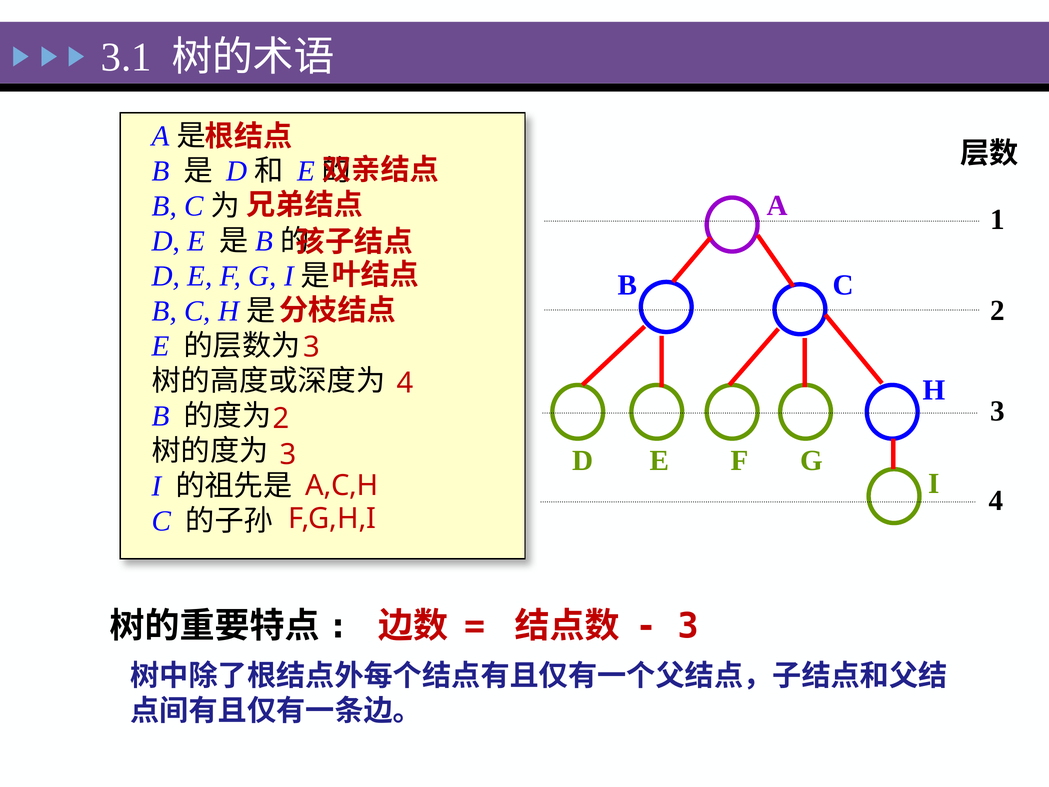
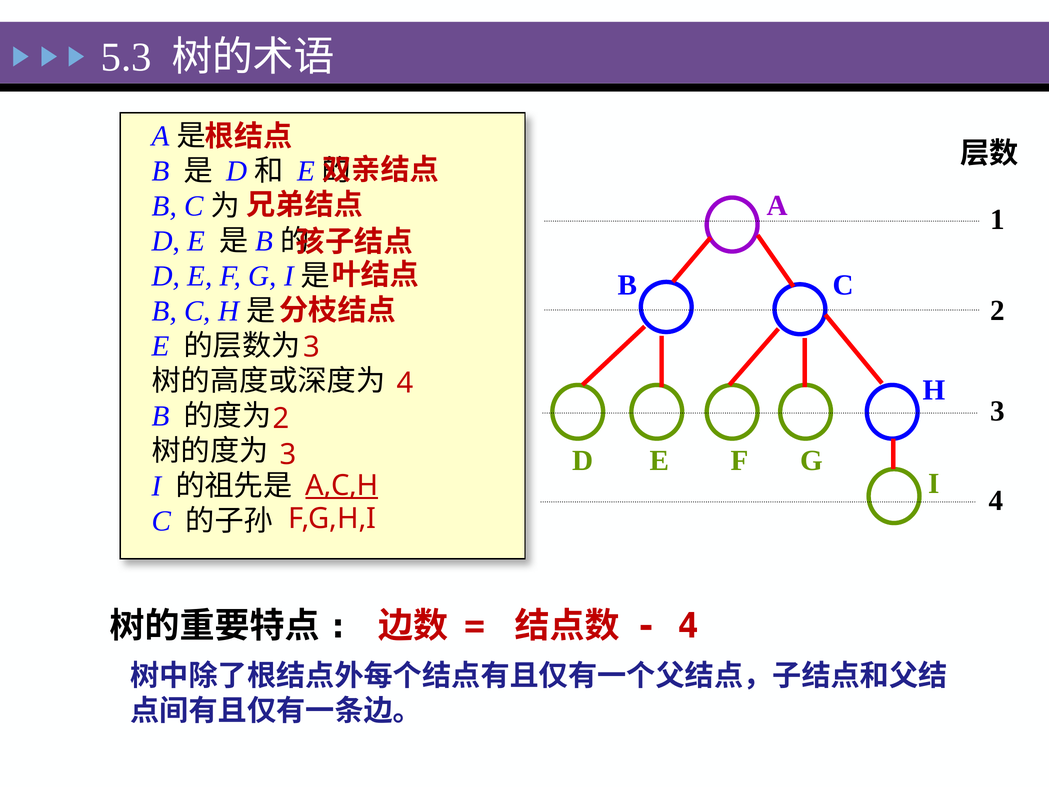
3.1: 3.1 -> 5.3 (126, 57)
A,C,H underline: none -> present (342, 485)
3: 3 -> 4 (688, 626)
